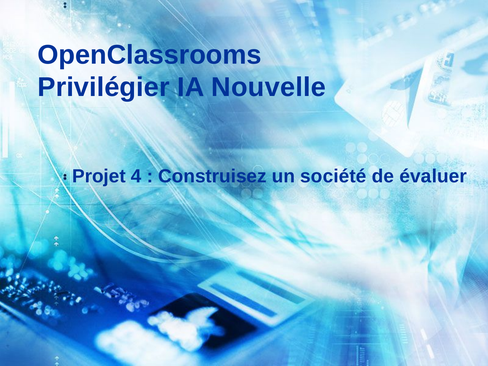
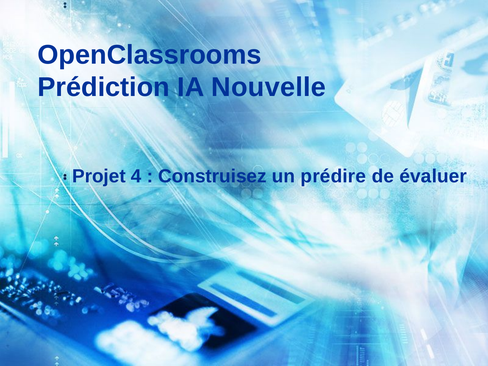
Privilégier: Privilégier -> Prédiction (104, 87)
société: société -> prédire (333, 176)
